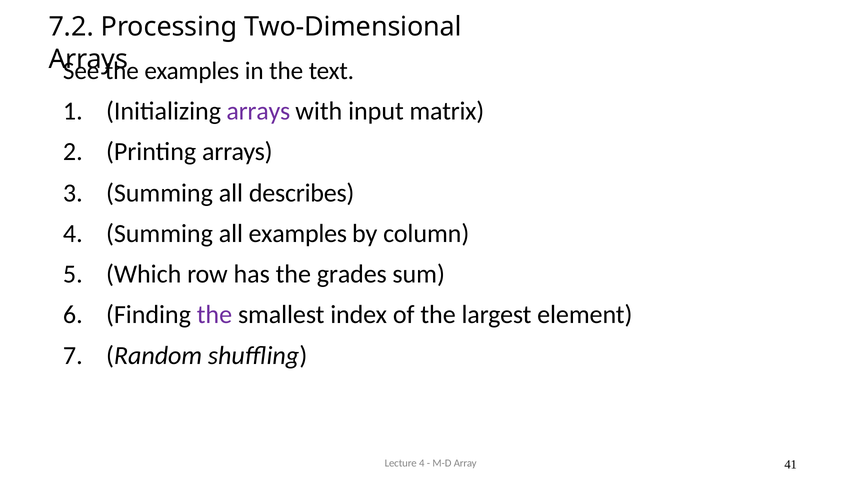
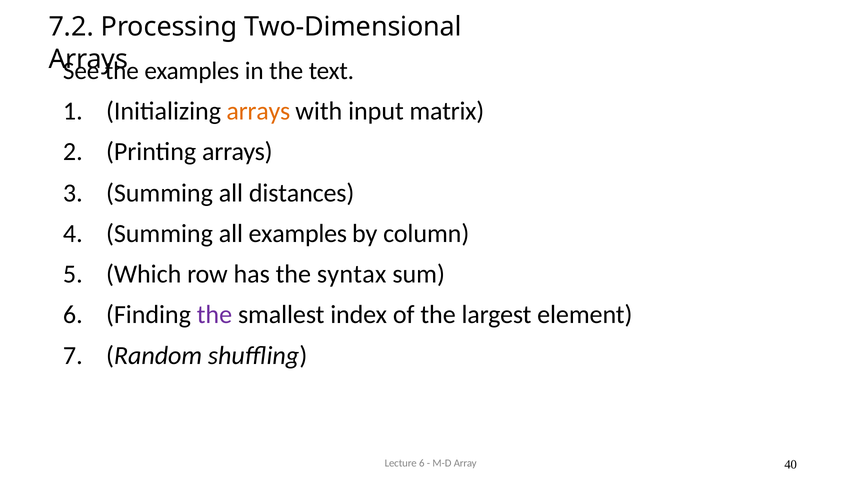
arrays colour: purple -> orange (258, 111)
describes: describes -> distances (302, 193)
grades: grades -> syntax (352, 274)
Lecture 4: 4 -> 6 (422, 463)
41: 41 -> 40 (791, 464)
